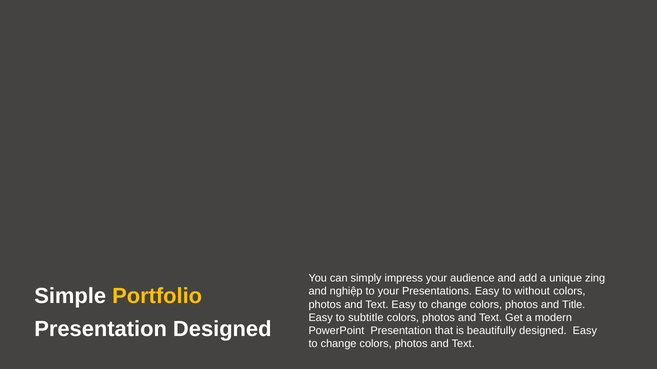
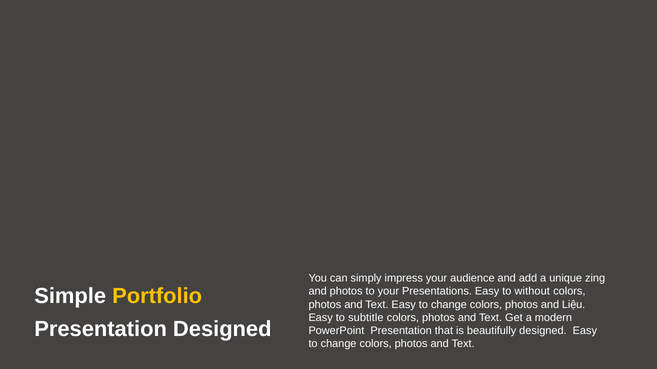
and nghiệp: nghiệp -> photos (346, 292)
Title: Title -> Liệu (574, 305)
